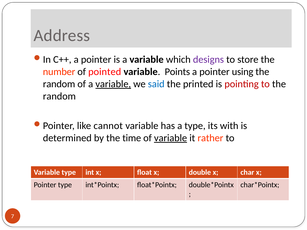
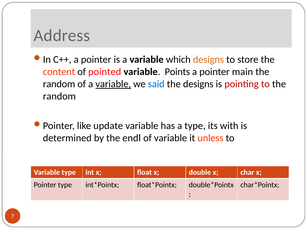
designs colour: purple -> orange (208, 60)
number: number -> content (59, 72)
using: using -> main (243, 72)
the printed: printed -> designs (198, 84)
cannot: cannot -> update (108, 126)
time: time -> endl (132, 138)
variable underline: present -> none (171, 138)
rather: rather -> unless (210, 138)
